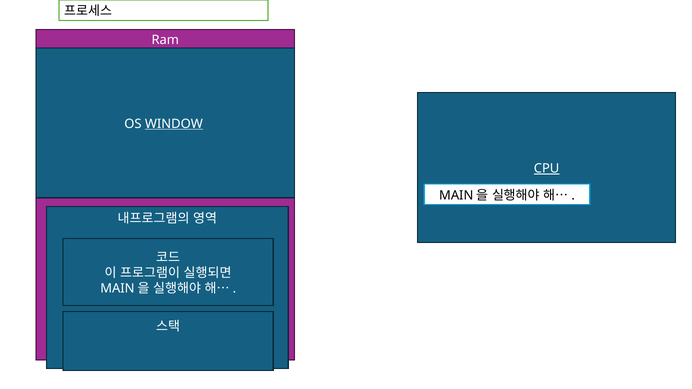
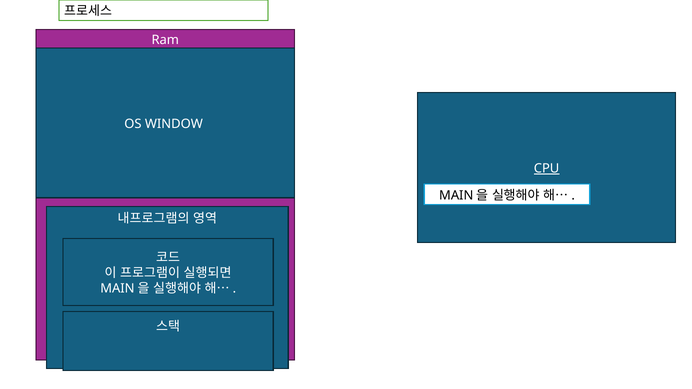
WINDOW underline: present -> none (174, 124)
